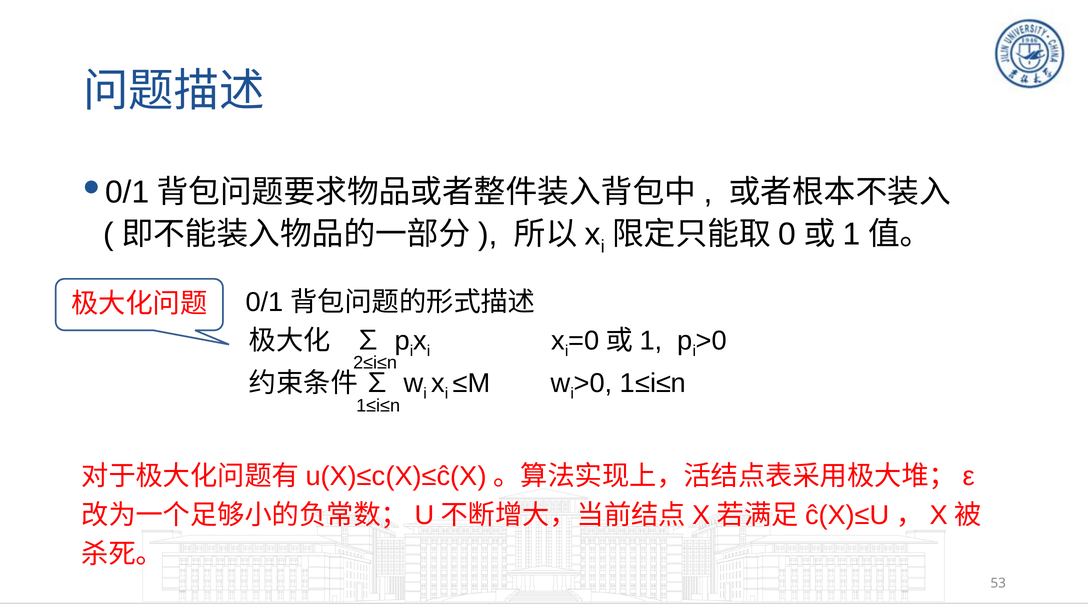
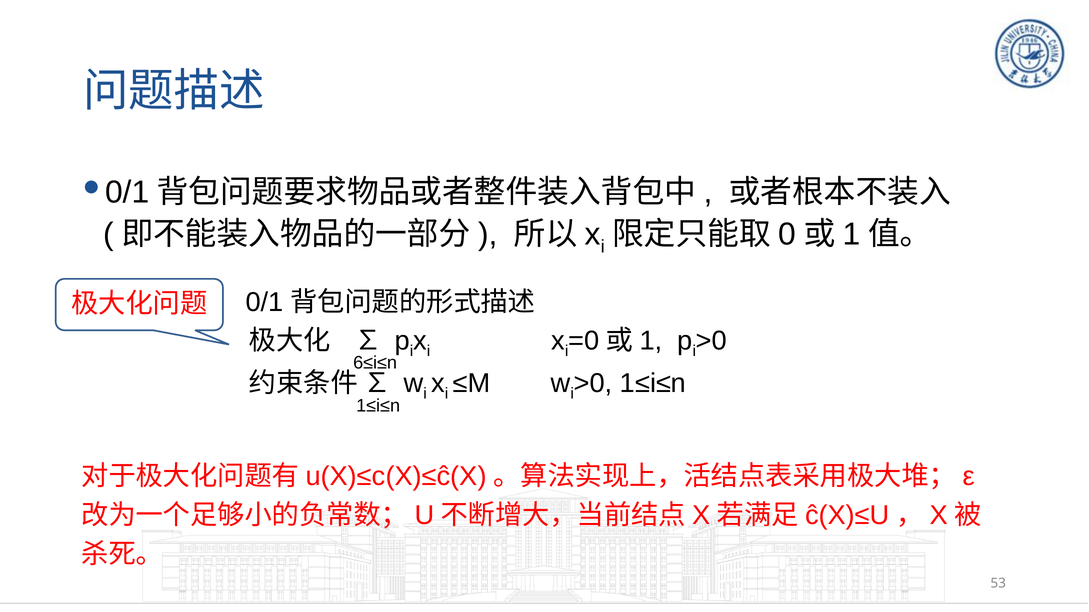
2≤i≤n: 2≤i≤n -> 6≤i≤n (375, 363)
